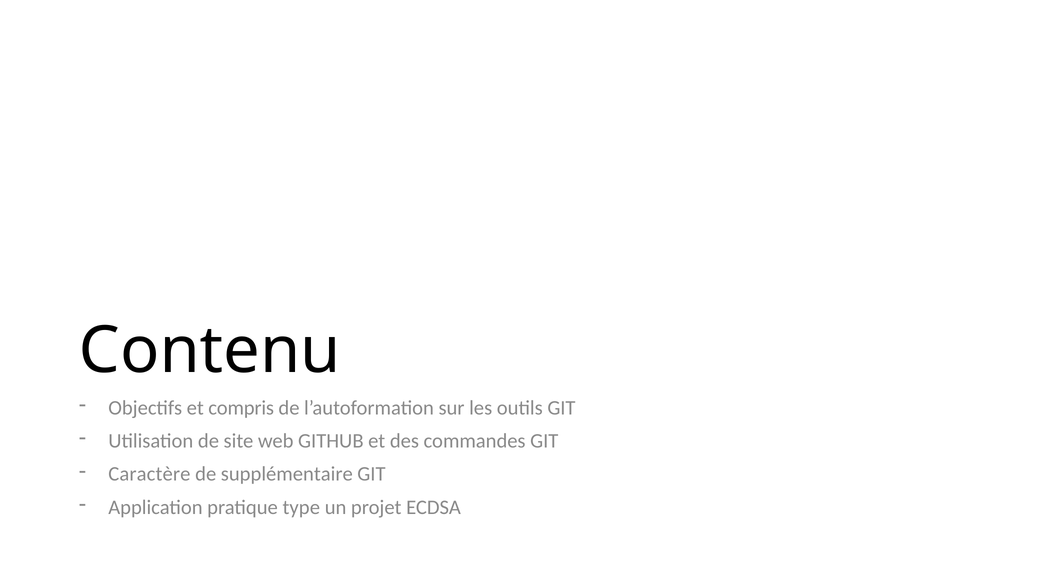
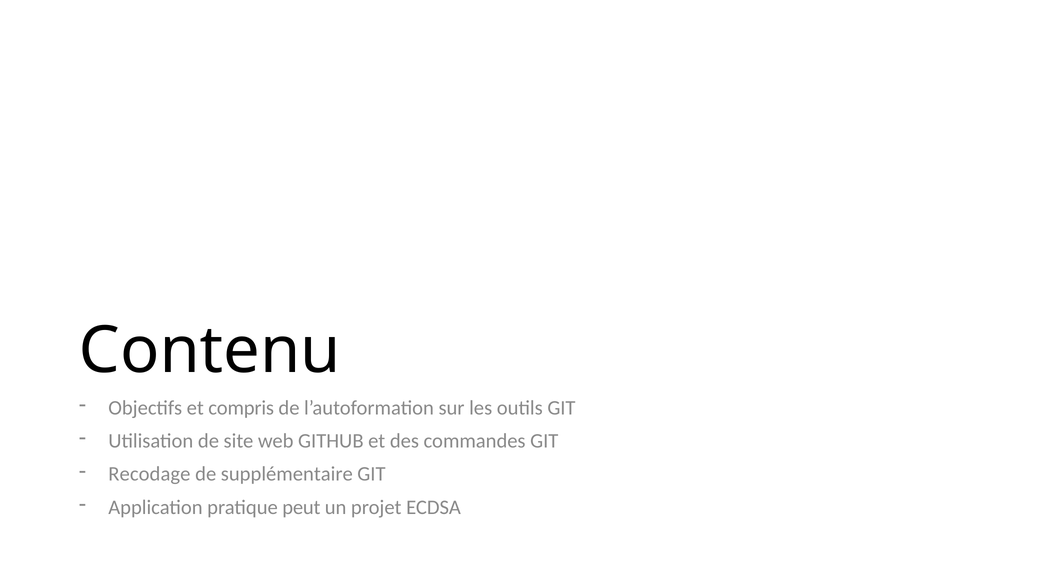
Caractère: Caractère -> Recodage (149, 474)
type: type -> peut (301, 507)
